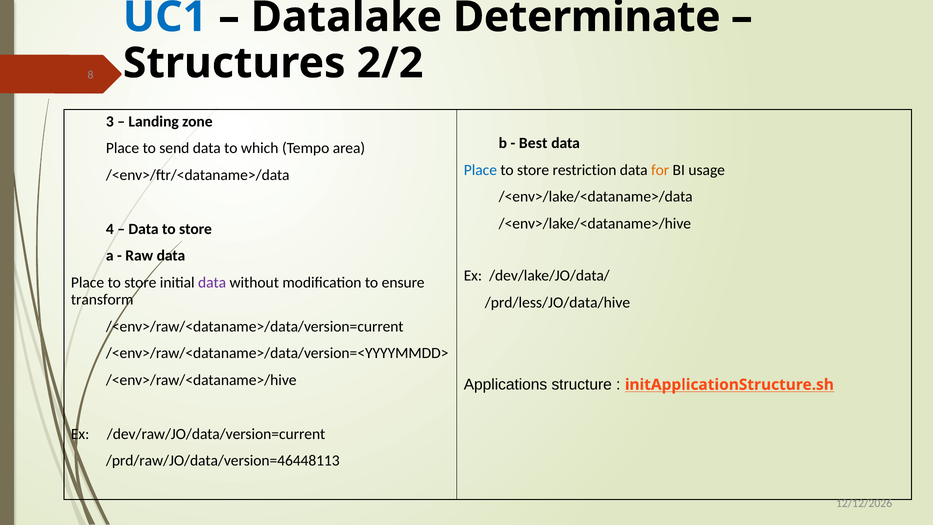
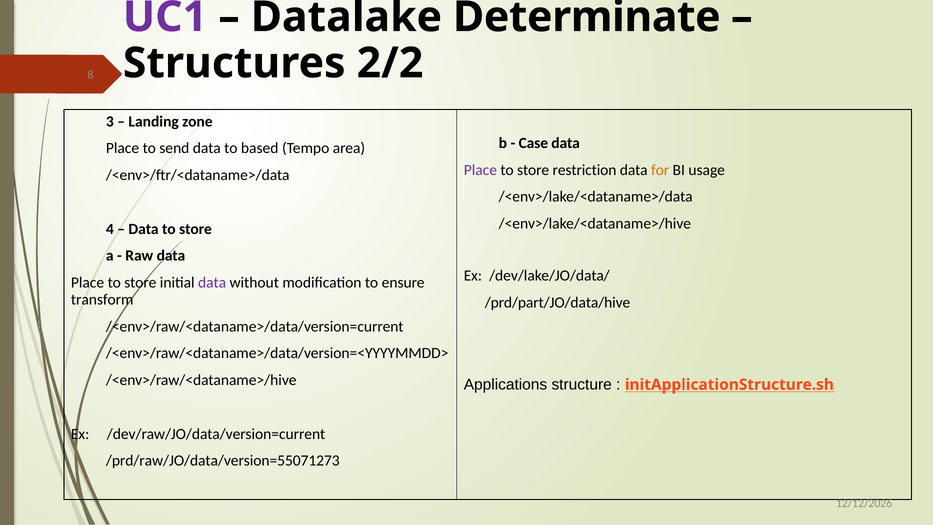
UC1 colour: blue -> purple (165, 17)
Best: Best -> Case (533, 143)
which: which -> based (260, 148)
Place colour: blue -> purple (480, 170)
/prd/less/JO/data/hive: /prd/less/JO/data/hive -> /prd/part/JO/data/hive (558, 303)
/prd/raw/JO/data/version=46448113: /prd/raw/JO/data/version=46448113 -> /prd/raw/JO/data/version=55071273 (223, 461)
